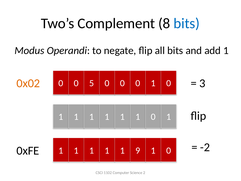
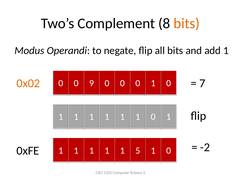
bits colour: blue -> orange (187, 23)
3: 3 -> 7 (202, 83)
5: 5 -> 9 (92, 83)
9: 9 -> 5 (138, 150)
